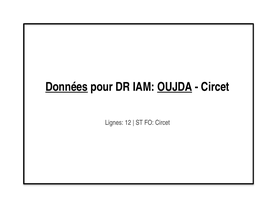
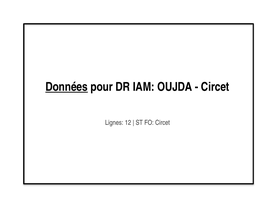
OUJDA underline: present -> none (175, 87)
